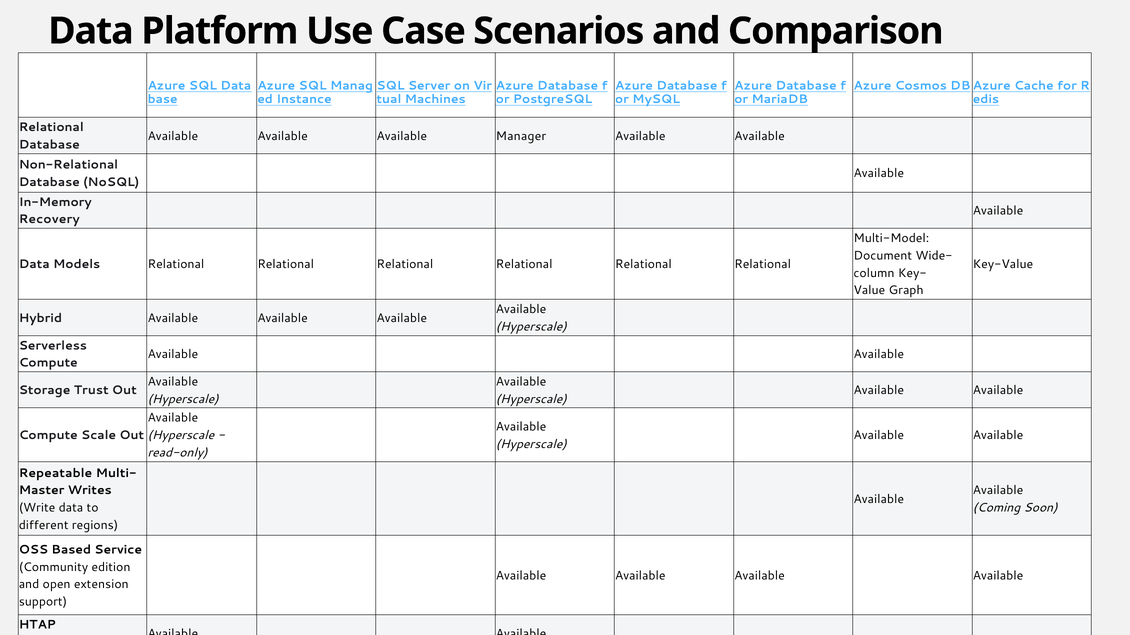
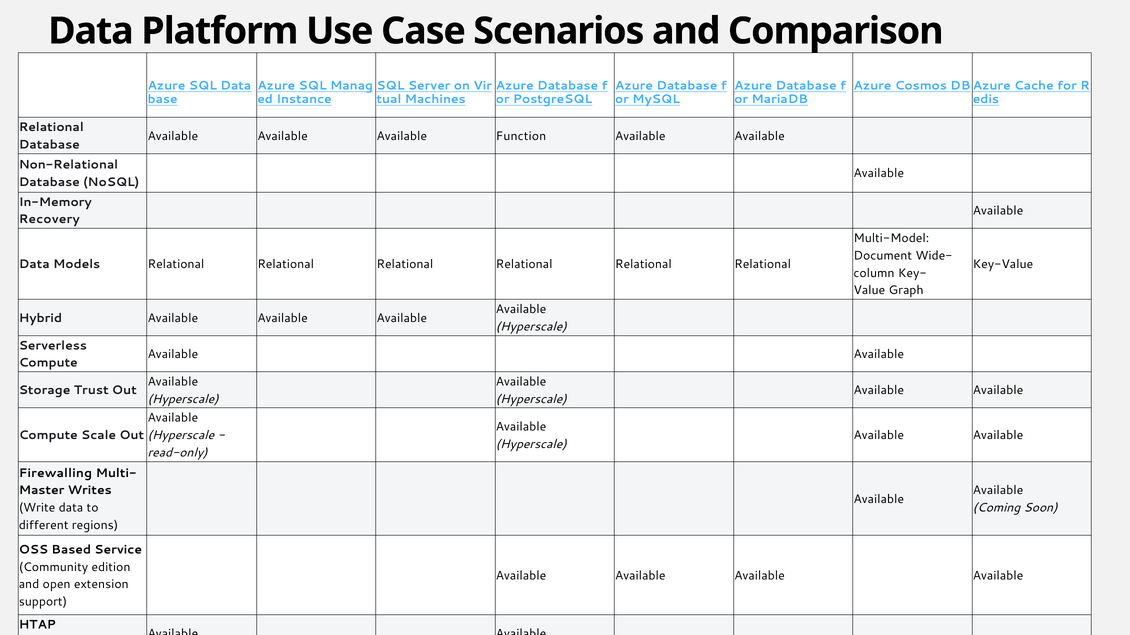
Manager: Manager -> Function (521, 136)
Repeatable: Repeatable -> Firewalling (55, 473)
